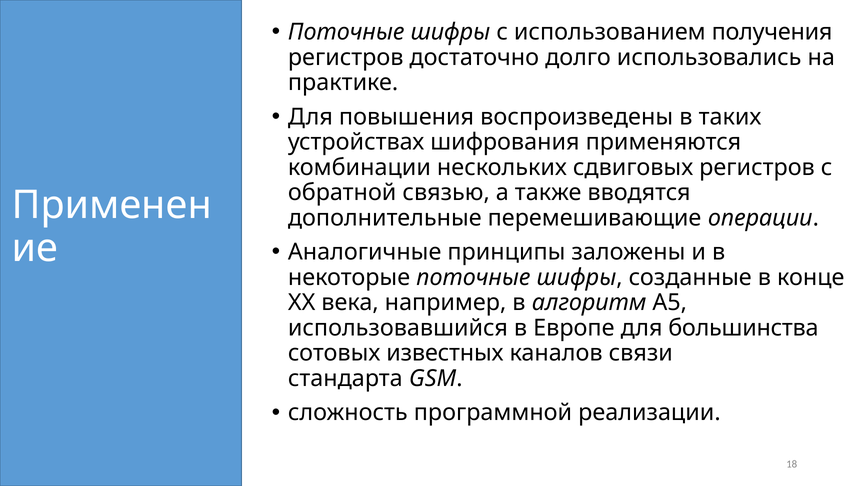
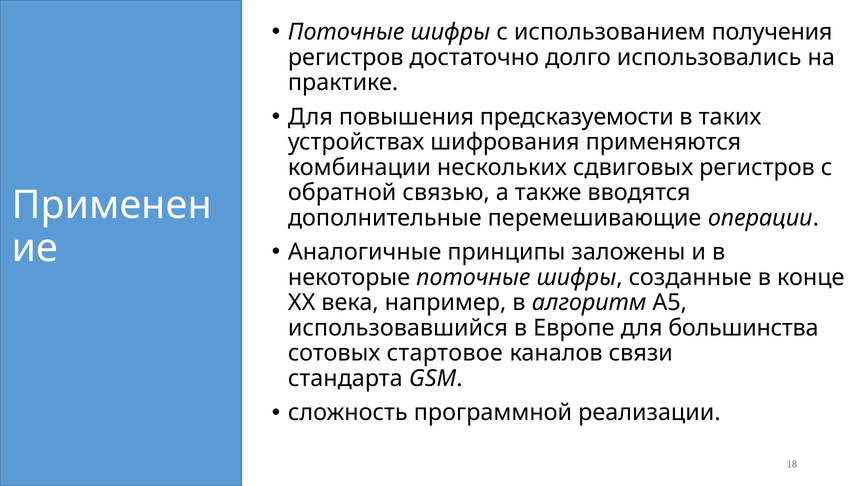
воспроизведены: воспроизведены -> предсказуемости (577, 117)
известных: известных -> стартовое (445, 353)
